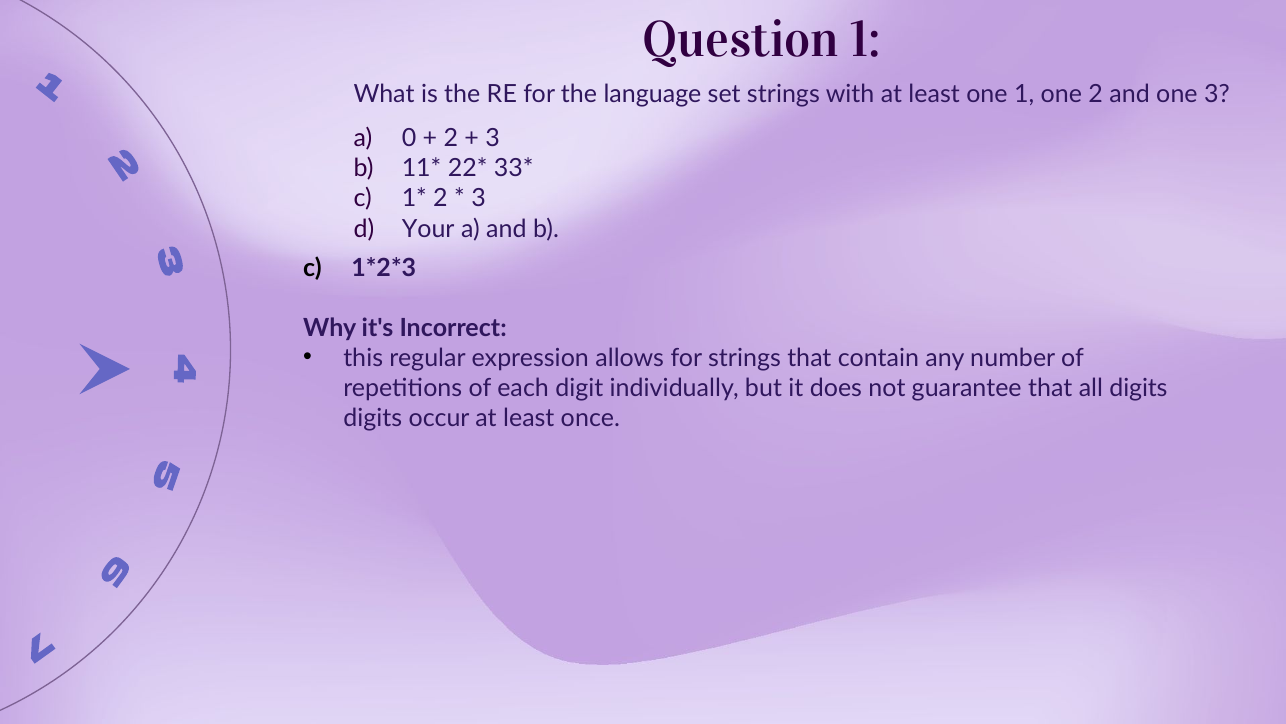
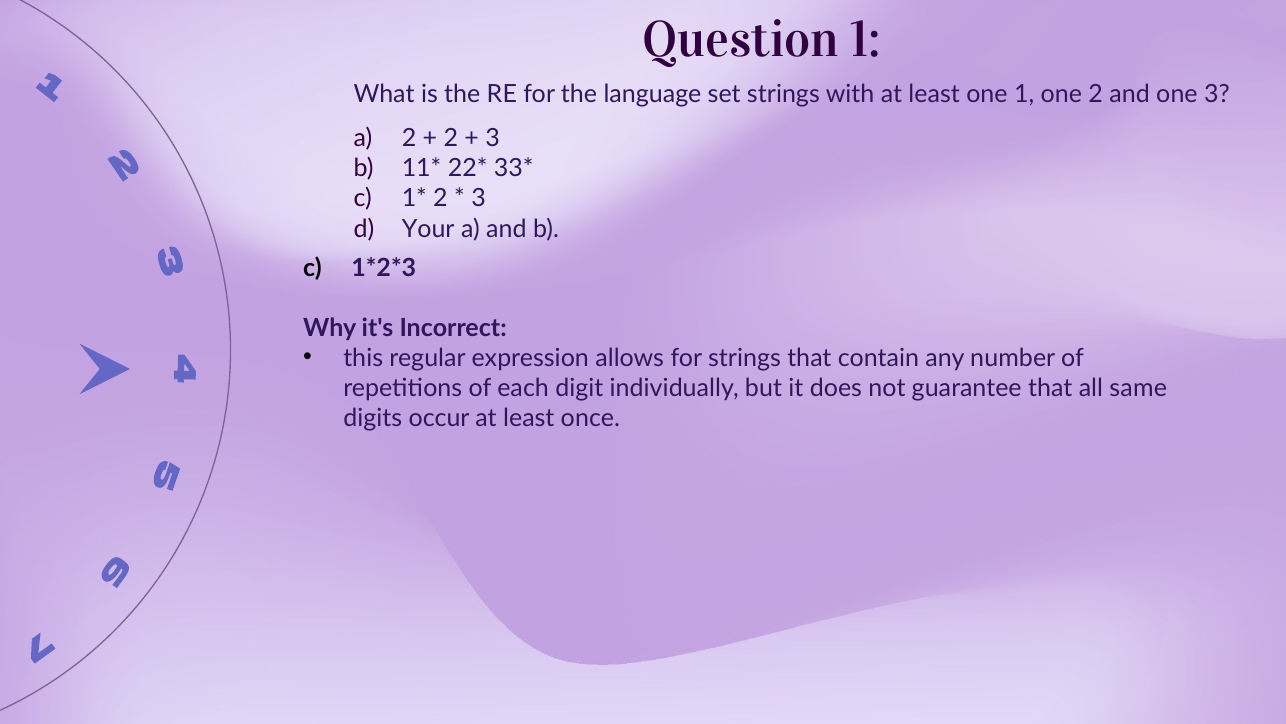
a 0: 0 -> 2 (409, 139)
all digits: digits -> same (1138, 388)
